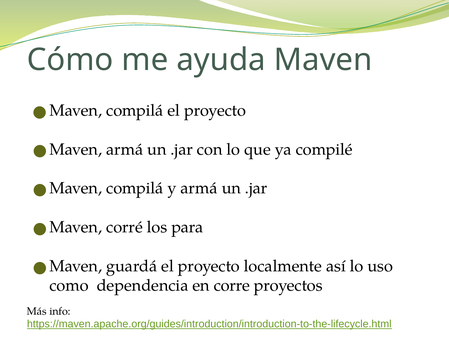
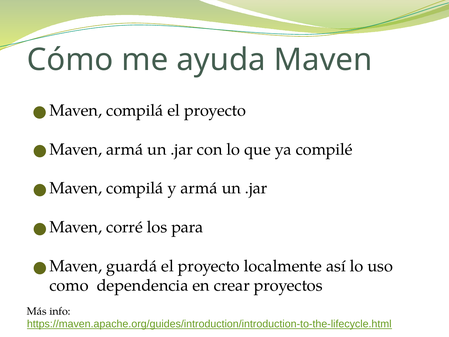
corre: corre -> crear (232, 285)
